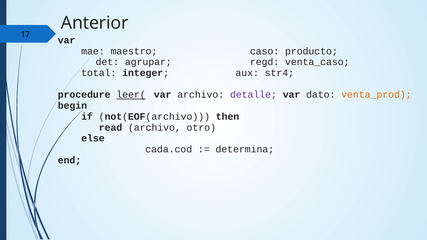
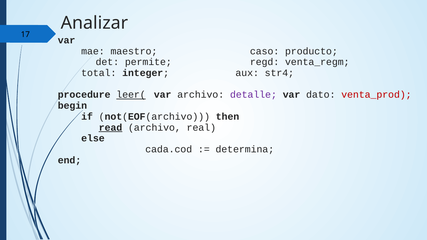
Anterior: Anterior -> Analizar (95, 23)
agrupar: agrupar -> permite (148, 62)
venta_caso: venta_caso -> venta_regm (317, 62)
venta_prod colour: orange -> red (376, 95)
read underline: none -> present (111, 128)
otro: otro -> real (201, 128)
